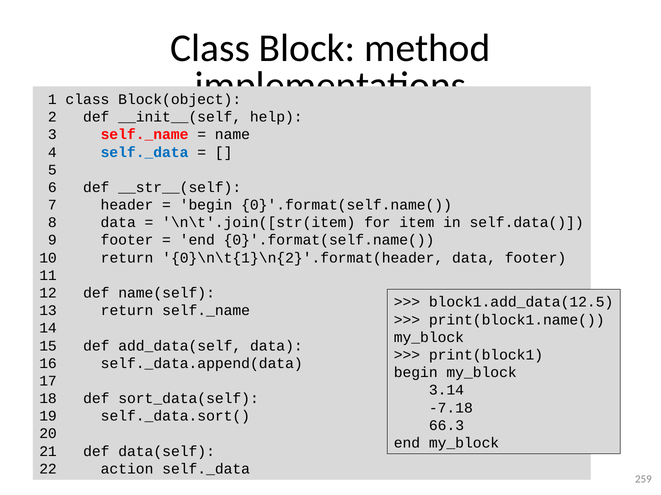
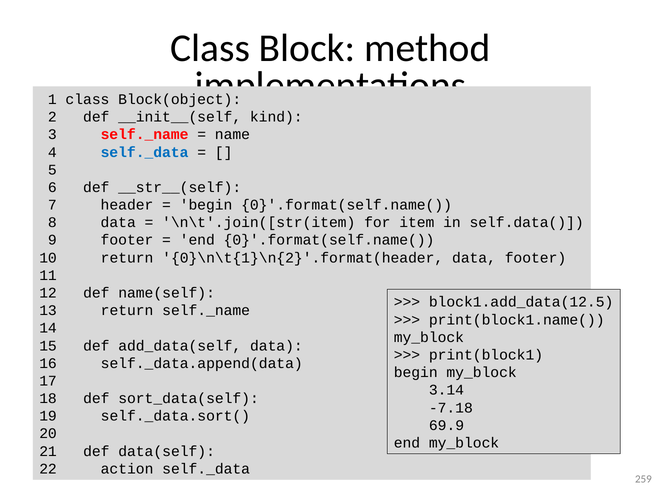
help: help -> kind (276, 117)
66.3: 66.3 -> 69.9 (447, 426)
